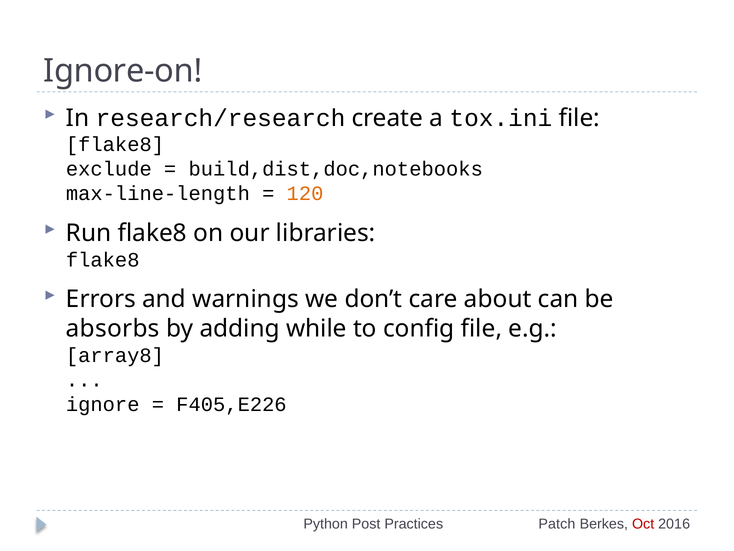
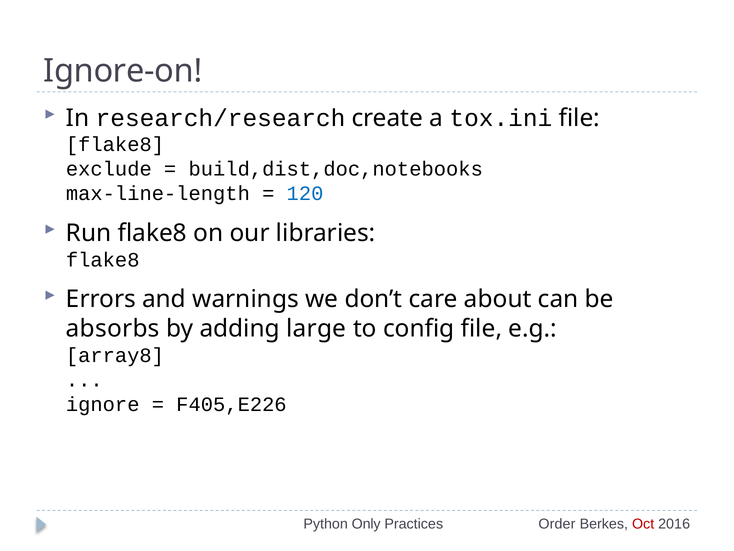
120 colour: orange -> blue (305, 193)
while: while -> large (316, 328)
Post: Post -> Only (366, 523)
Patch: Patch -> Order (557, 523)
